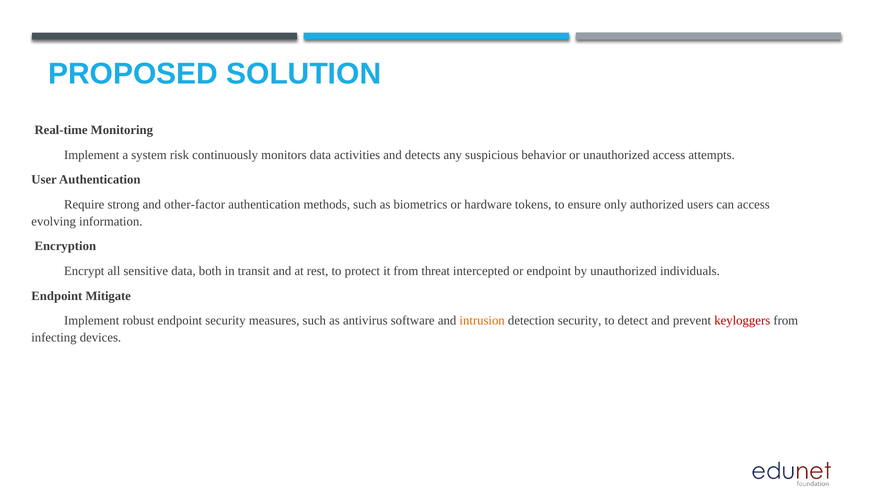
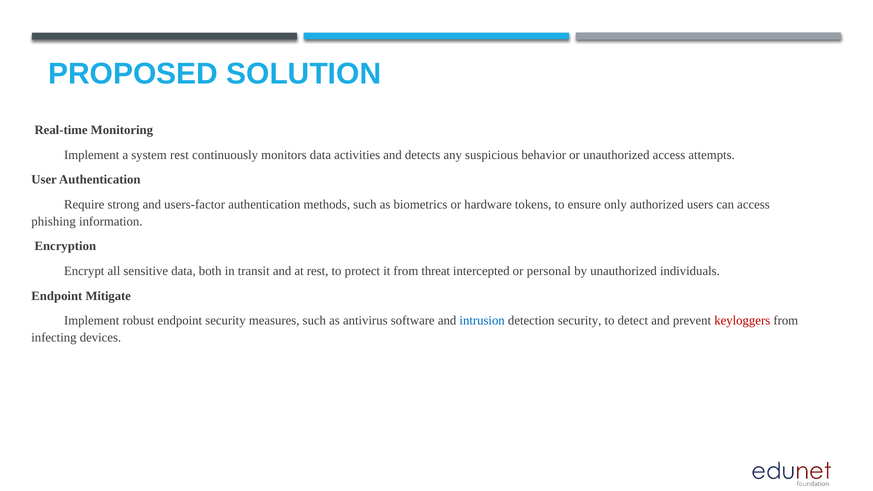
system risk: risk -> rest (179, 155)
other-factor: other-factor -> users-factor (195, 205)
evolving: evolving -> phishing (54, 221)
or endpoint: endpoint -> personal (549, 271)
intrusion colour: orange -> blue (482, 321)
